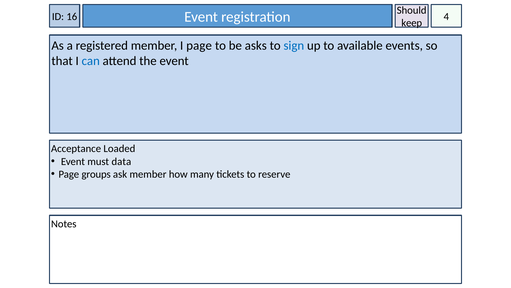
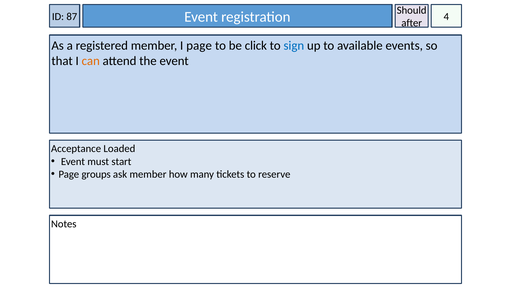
16: 16 -> 87 (72, 17)
keep: keep -> after (412, 23)
asks: asks -> click (256, 45)
can colour: blue -> orange (91, 61)
data: data -> start (121, 161)
